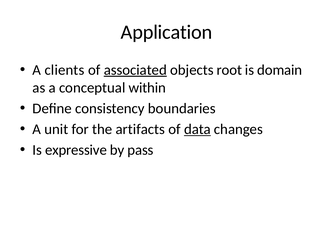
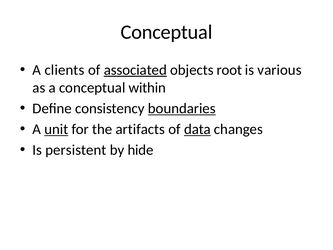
Application: Application -> Conceptual (167, 32)
domain: domain -> various (280, 70)
boundaries underline: none -> present (182, 108)
unit underline: none -> present (56, 129)
expressive: expressive -> persistent (76, 150)
pass: pass -> hide (140, 150)
